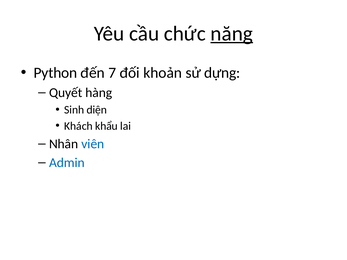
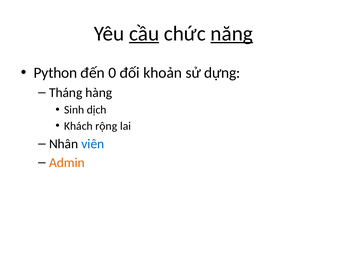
cầu underline: none -> present (144, 34)
7: 7 -> 0 (112, 73)
Quyết: Quyết -> Tháng (66, 93)
diện: diện -> dịch (97, 110)
khẩu: khẩu -> rộng (106, 126)
Admin colour: blue -> orange (67, 163)
